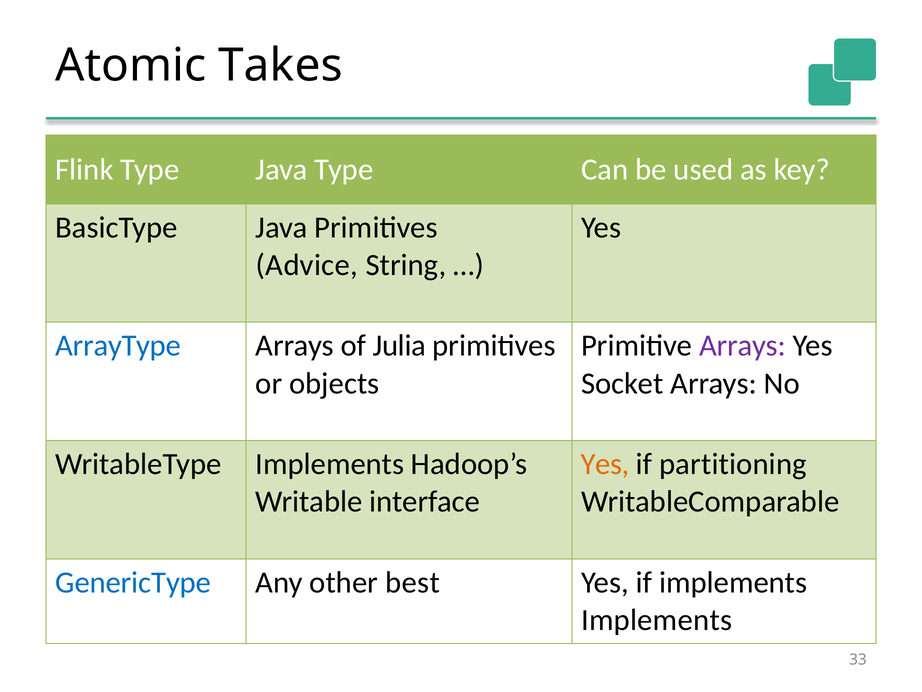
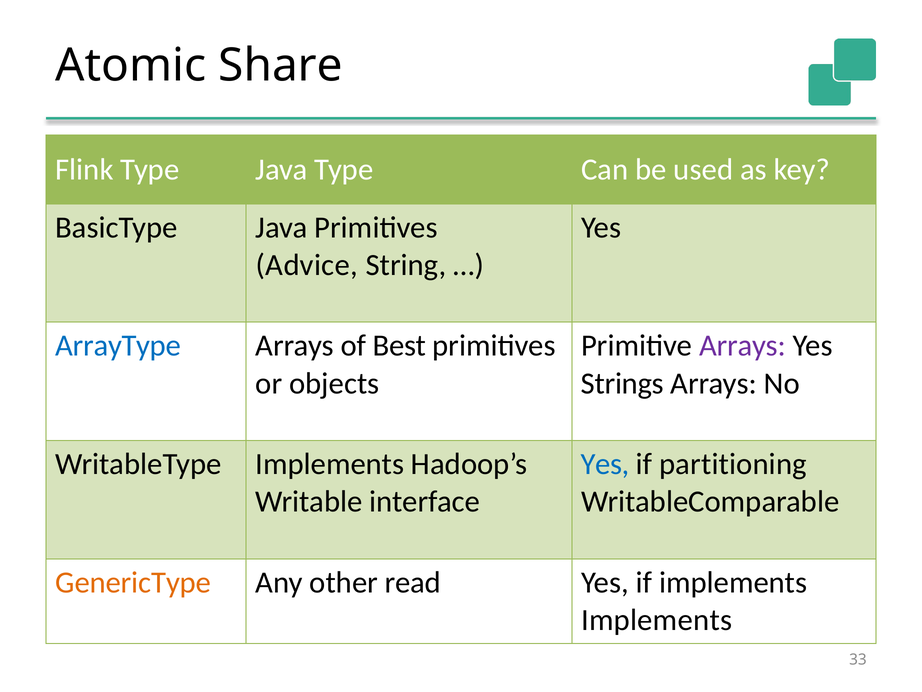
Takes: Takes -> Share (281, 65)
Julia: Julia -> Best (399, 346)
Socket: Socket -> Strings (622, 383)
Yes colour: orange -> blue (605, 464)
GenericType colour: blue -> orange (133, 582)
best: best -> read (413, 582)
